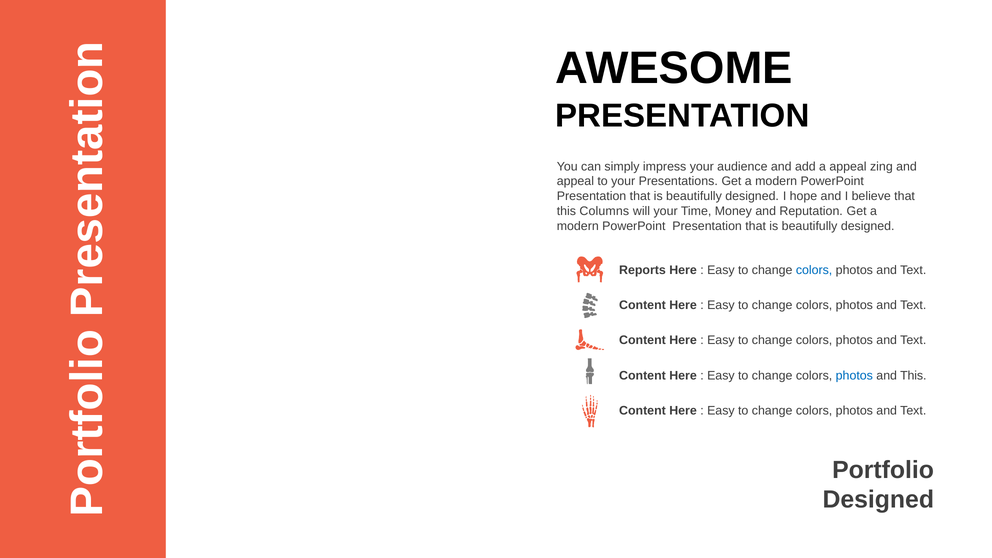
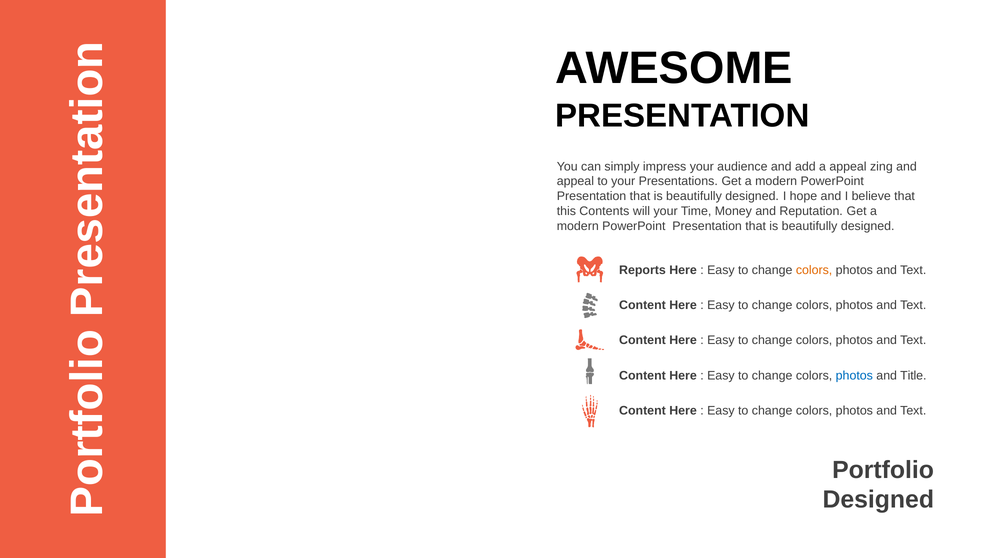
Columns: Columns -> Contents (604, 211)
colors colour: blue -> orange (814, 270)
and This: This -> Title (913, 376)
